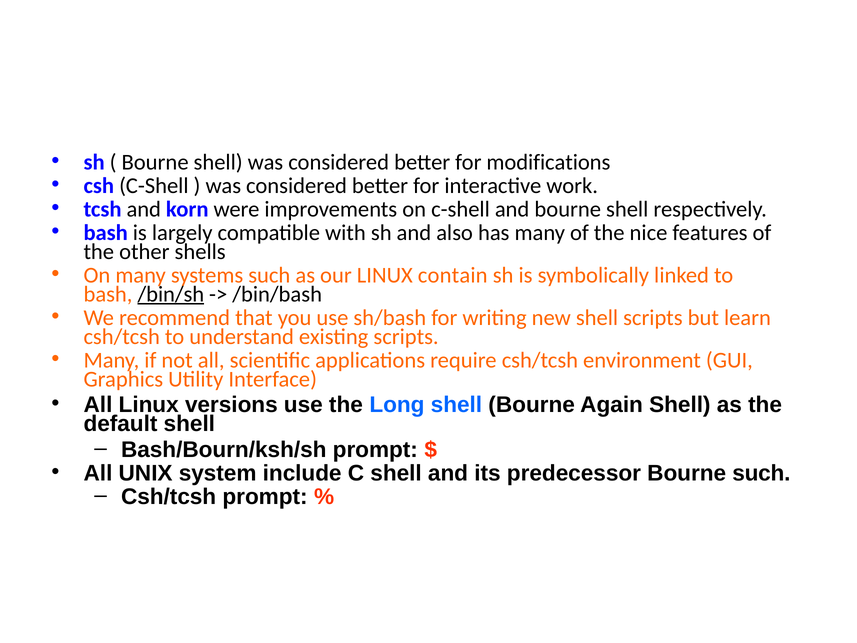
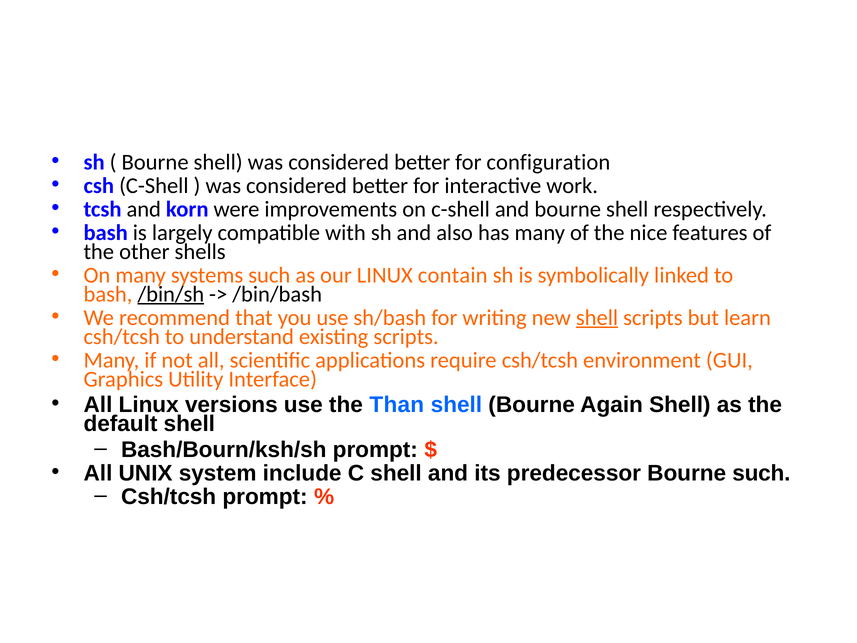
modifications: modifications -> configuration (548, 162)
shell underline: none -> present (597, 318)
Long: Long -> Than (397, 405)
